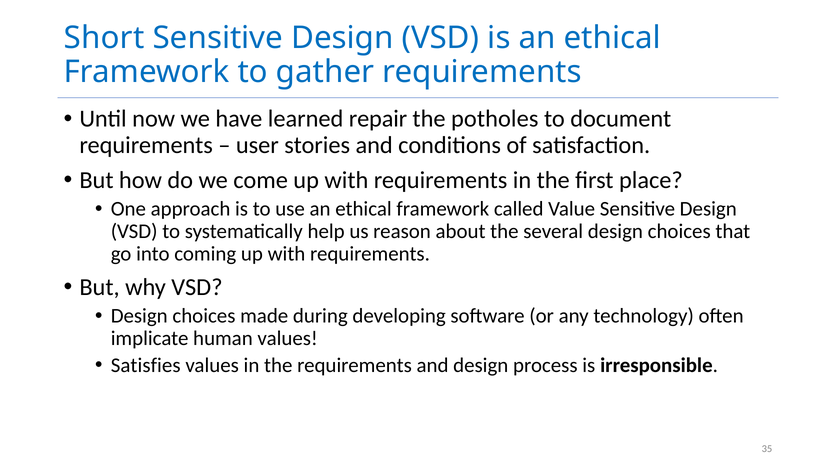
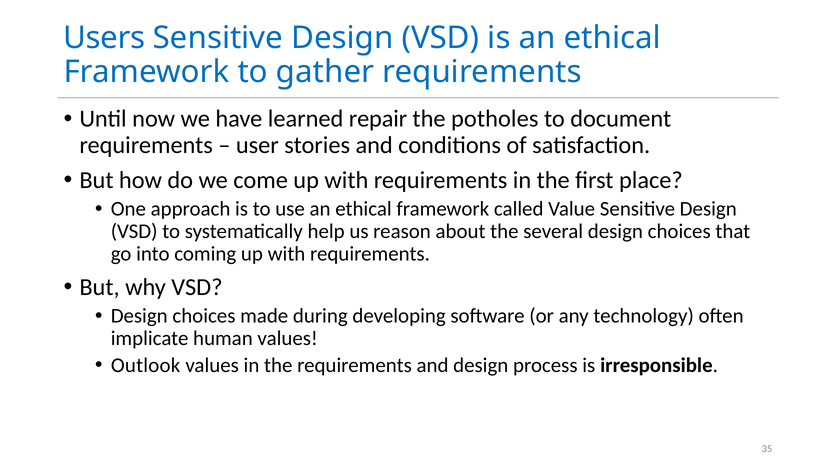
Short: Short -> Users (104, 38)
Satisfies: Satisfies -> Outlook (146, 366)
